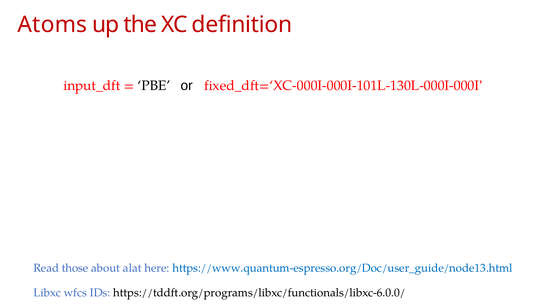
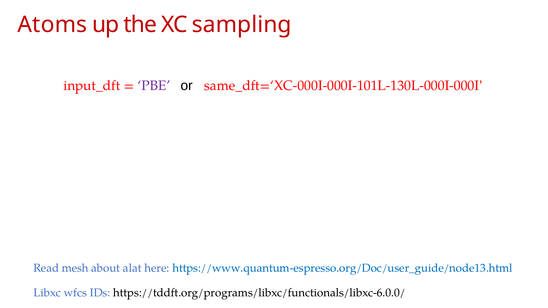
definition: definition -> sampling (242, 25)
PBE colour: black -> purple (154, 86)
fixed_dft=‘XC-000I-000I-101L-130L-000I-000I: fixed_dft=‘XC-000I-000I-101L-130L-000I-000I -> same_dft=‘XC-000I-000I-101L-130L-000I-000I (342, 86)
those: those -> mesh (75, 268)
